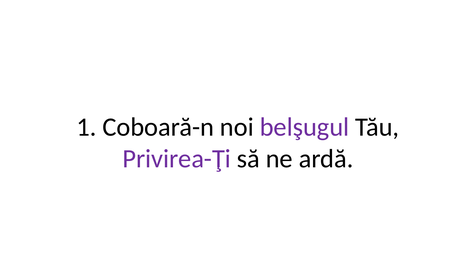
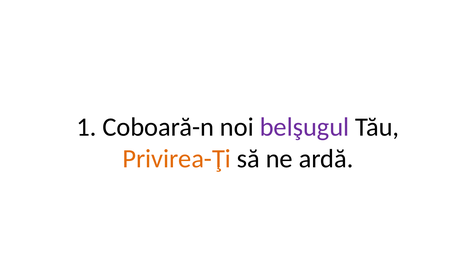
Privirea-Ţi colour: purple -> orange (177, 159)
